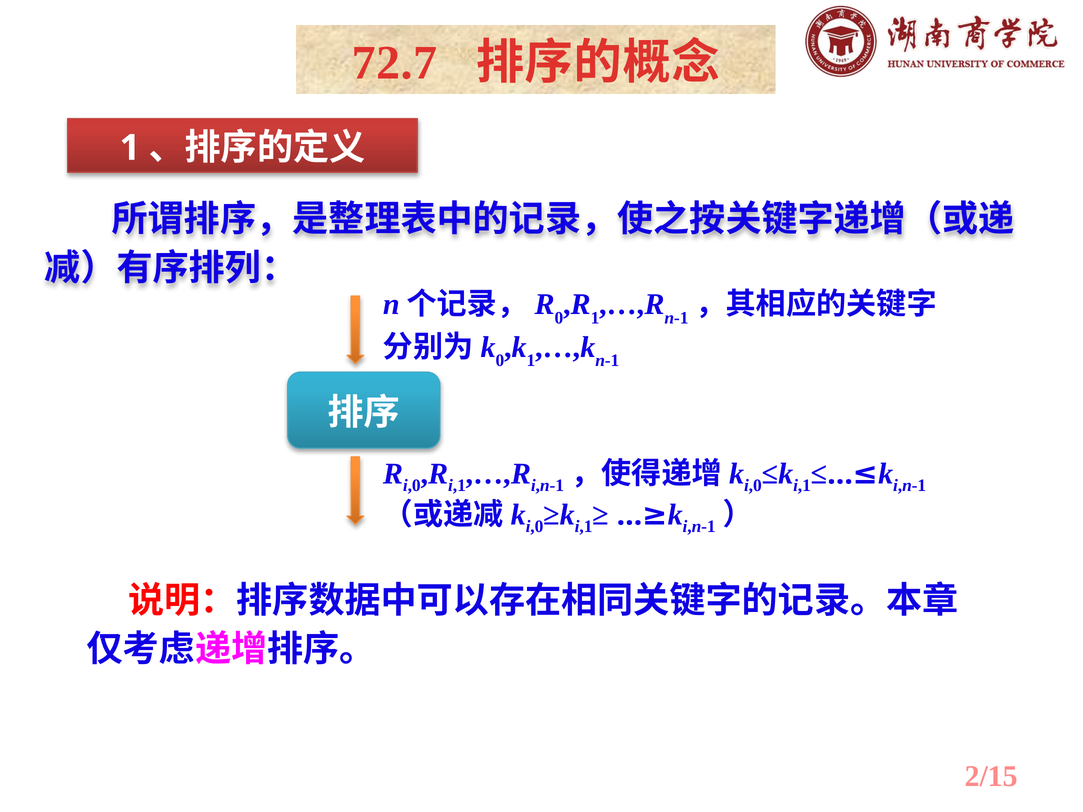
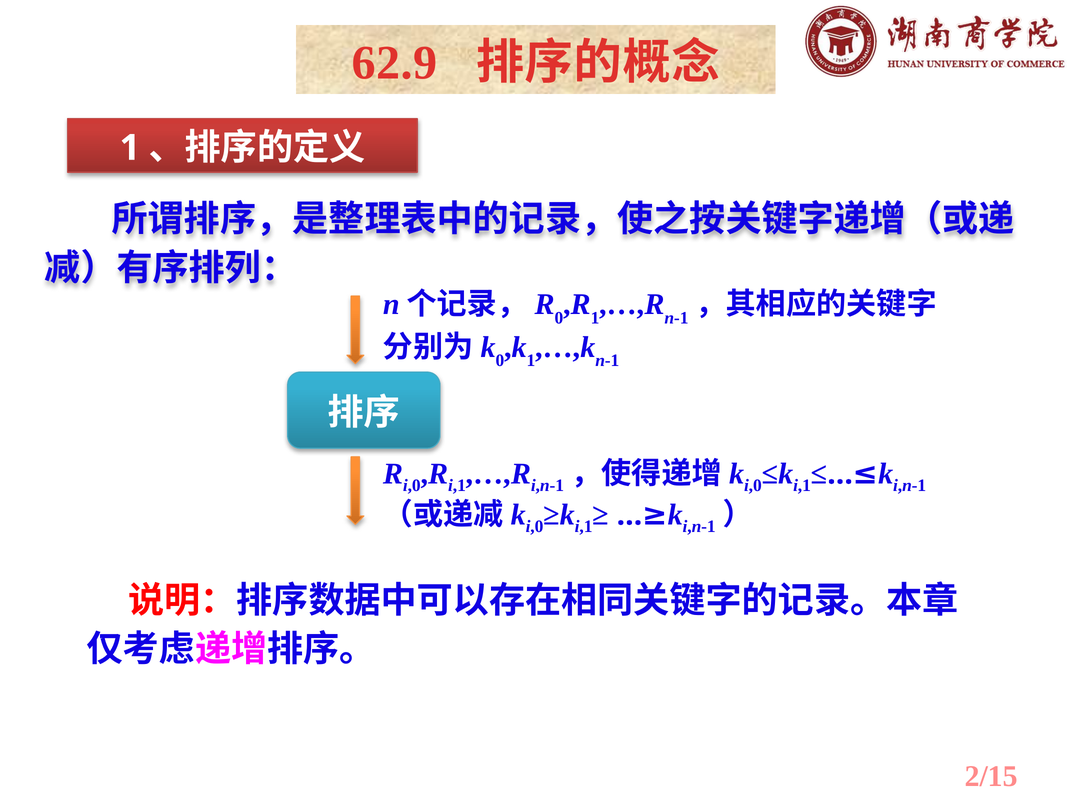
72.7: 72.7 -> 62.9 (395, 63)
